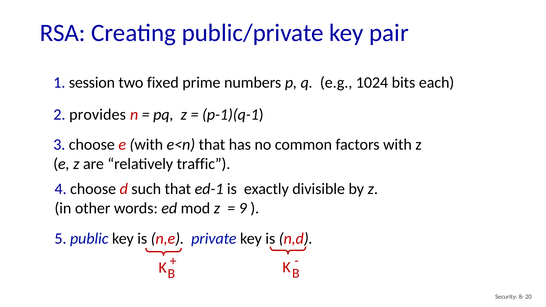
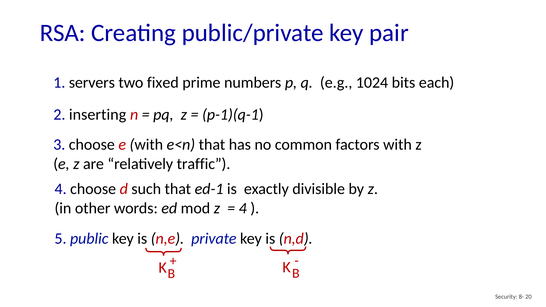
session: session -> servers (92, 83)
provides: provides -> inserting (98, 115)
9: 9 -> 4 (243, 208)
